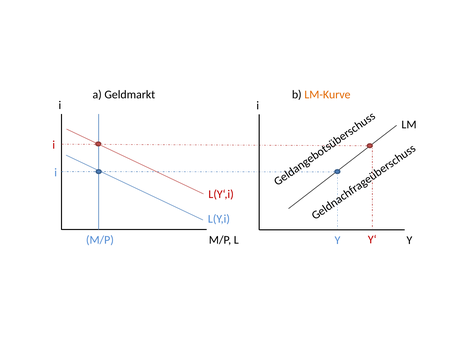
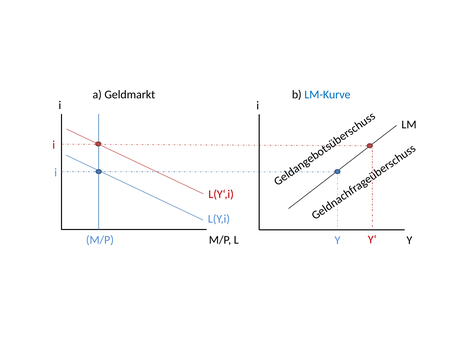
LM-Kurve colour: orange -> blue (327, 94)
